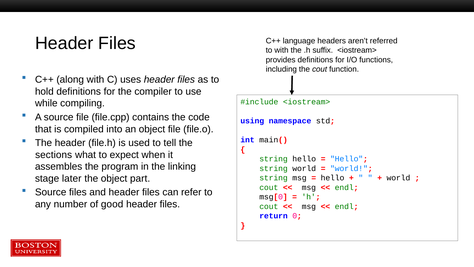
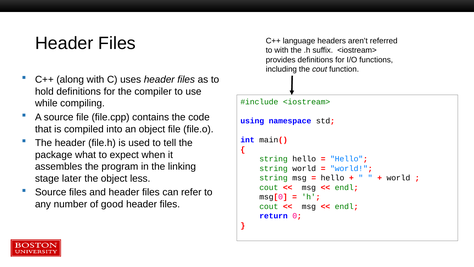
sections: sections -> package (54, 155)
part: part -> less (140, 178)
